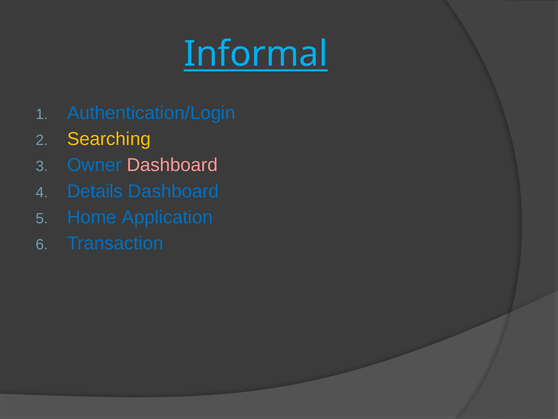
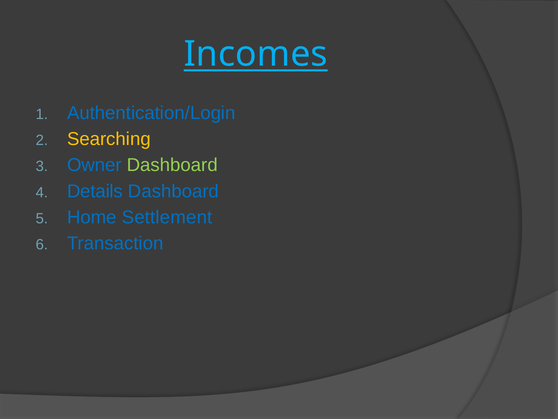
Informal: Informal -> Incomes (256, 54)
Dashboard colour: pink -> light green (172, 165)
Application: Application -> Settlement (167, 217)
